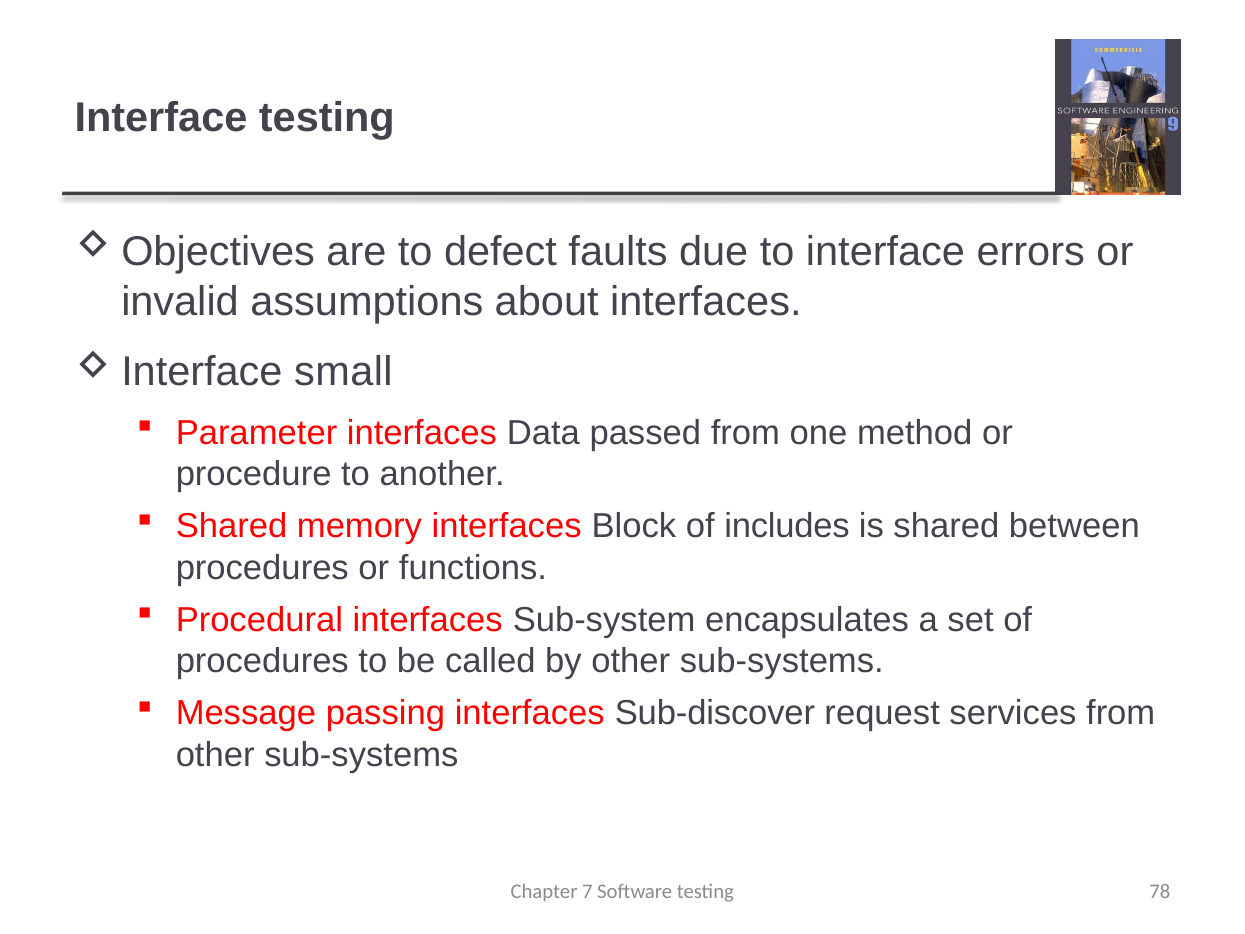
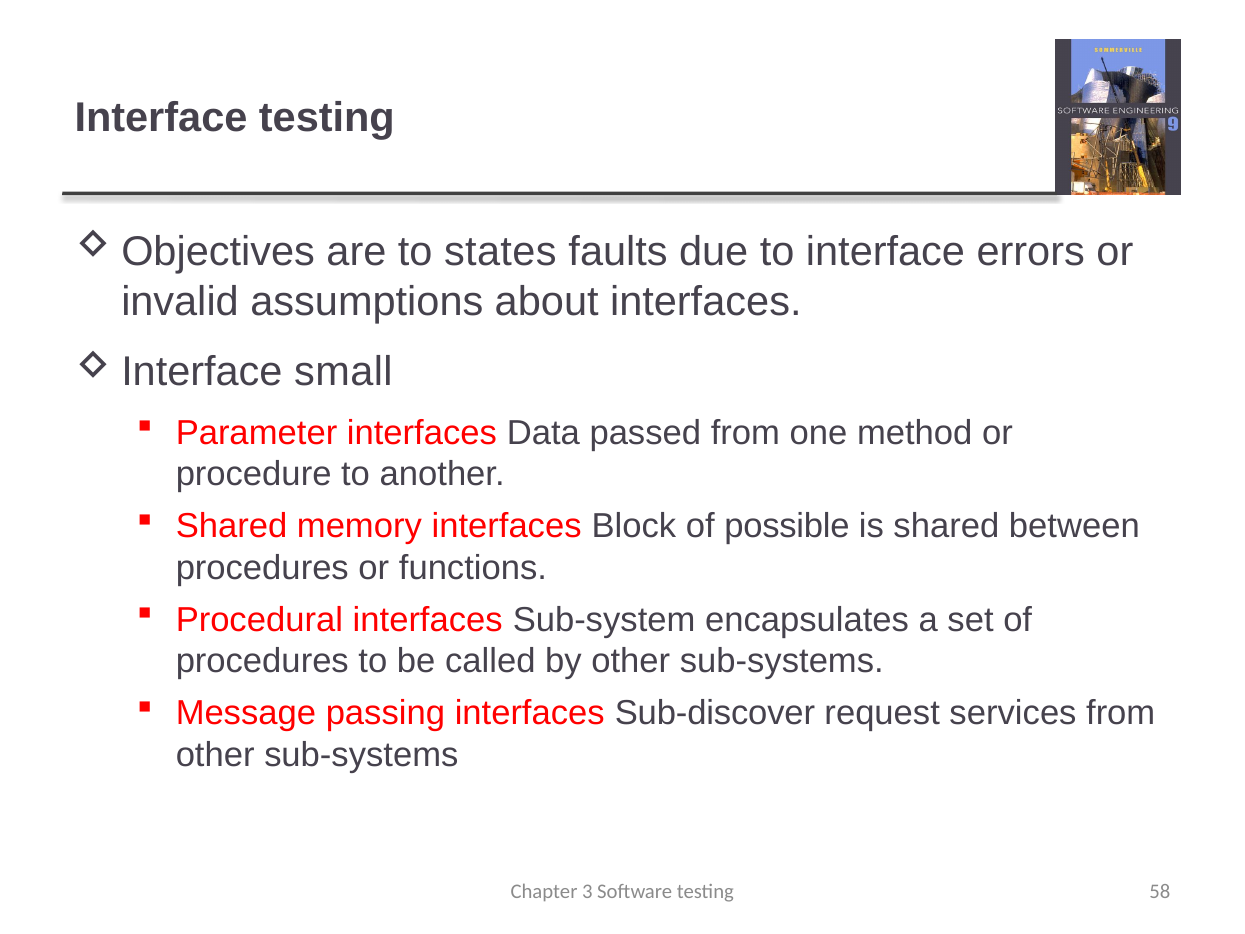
defect: defect -> states (500, 252)
includes: includes -> possible (787, 526)
7: 7 -> 3 (587, 892)
78: 78 -> 58 (1160, 892)
